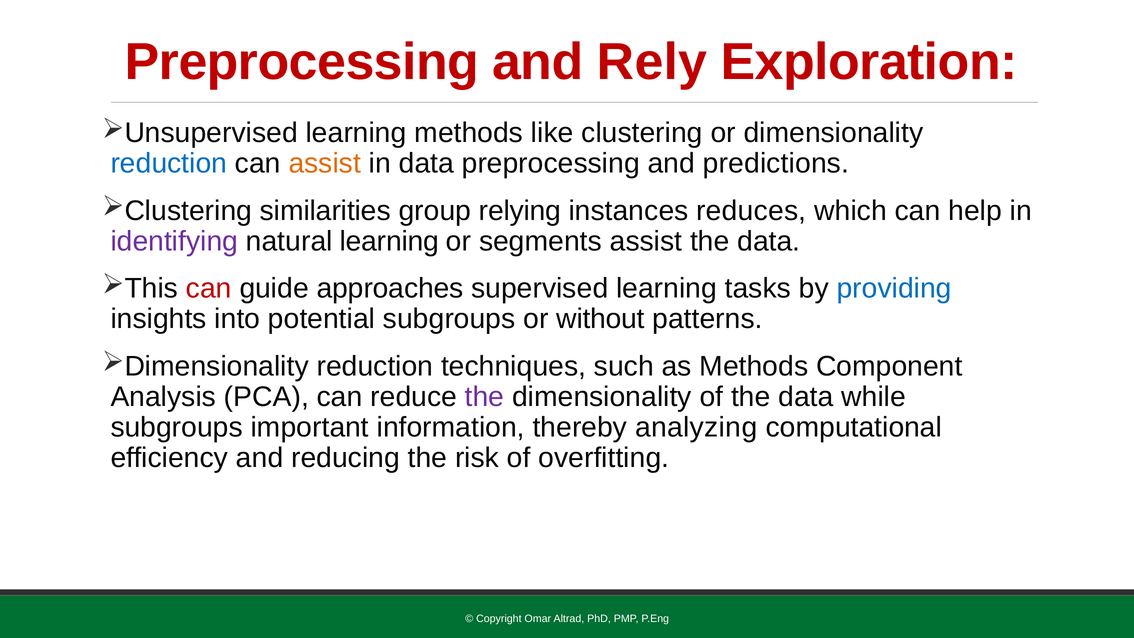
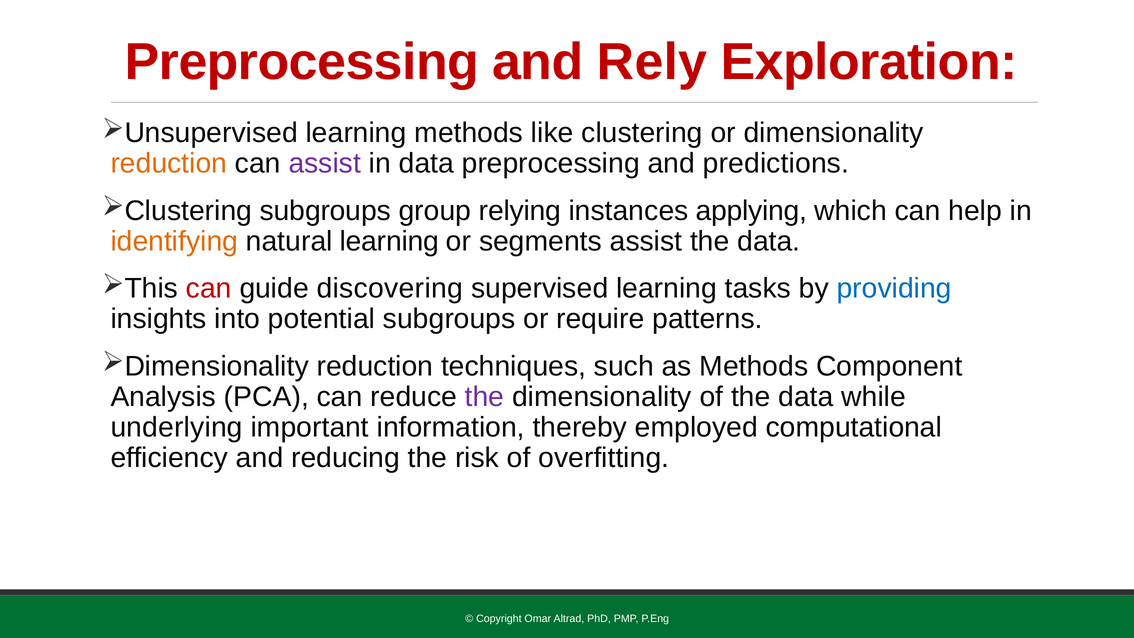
reduction colour: blue -> orange (169, 163)
assist colour: orange -> purple (325, 163)
similarities: similarities -> subgroups (325, 211)
reduces: reduces -> applying (752, 211)
identifying colour: purple -> orange (174, 241)
approaches: approaches -> discovering (390, 288)
without: without -> require (600, 319)
subgroups: subgroups -> underlying (177, 427)
analyzing: analyzing -> employed (696, 427)
